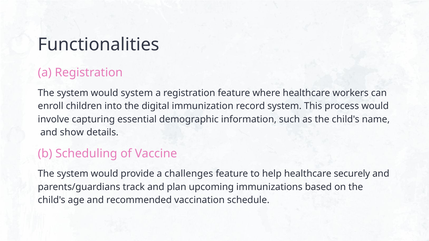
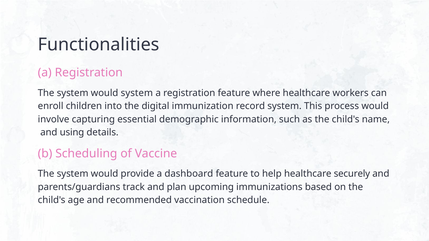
show: show -> using (72, 132)
challenges: challenges -> dashboard (189, 174)
